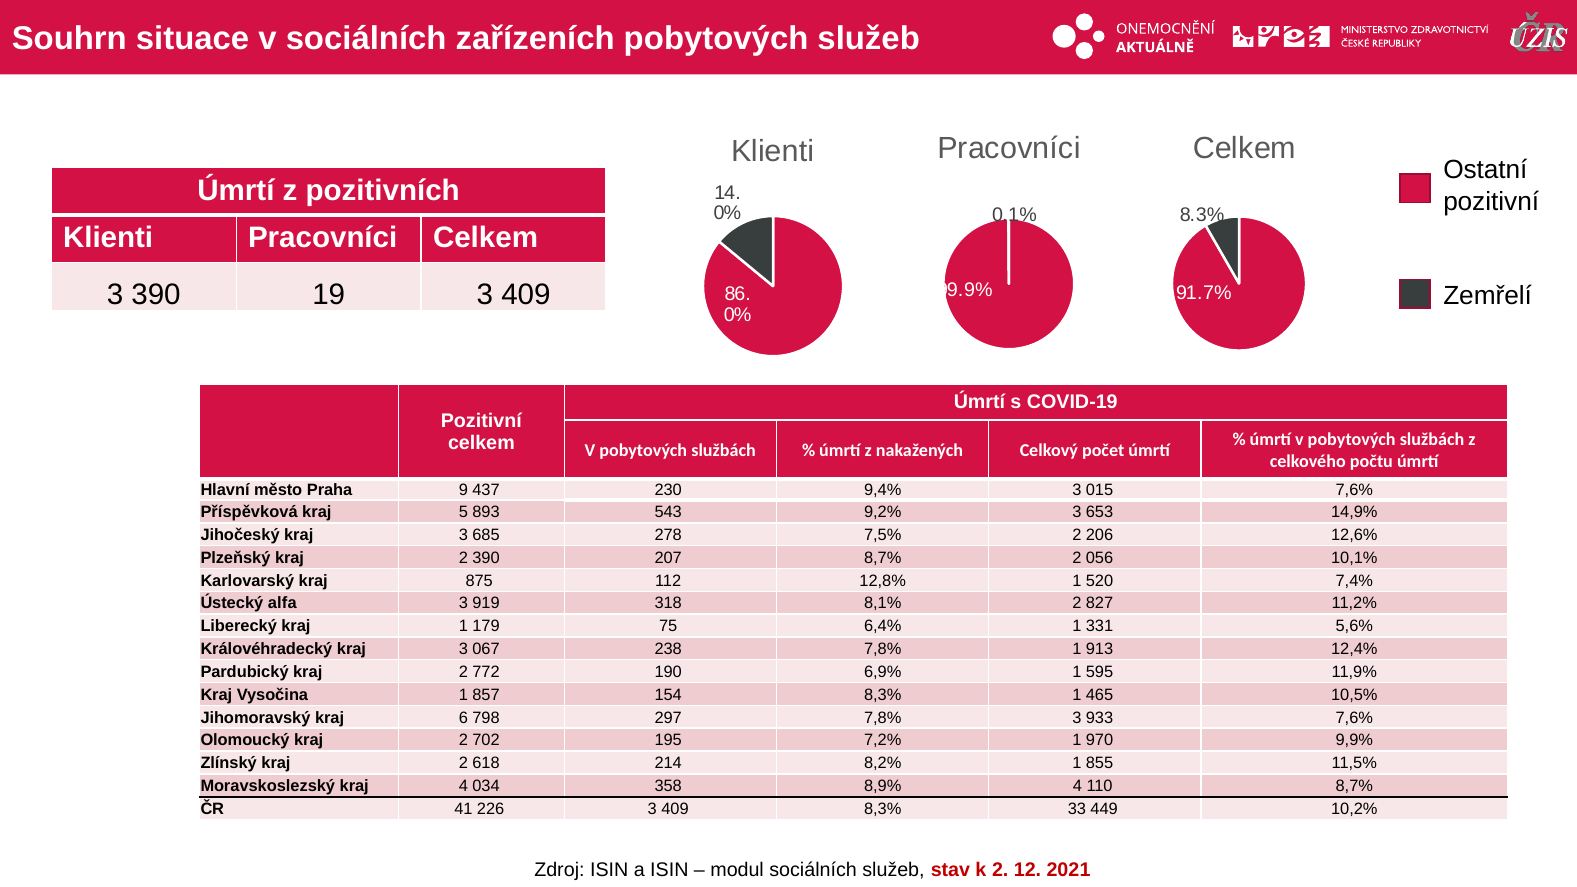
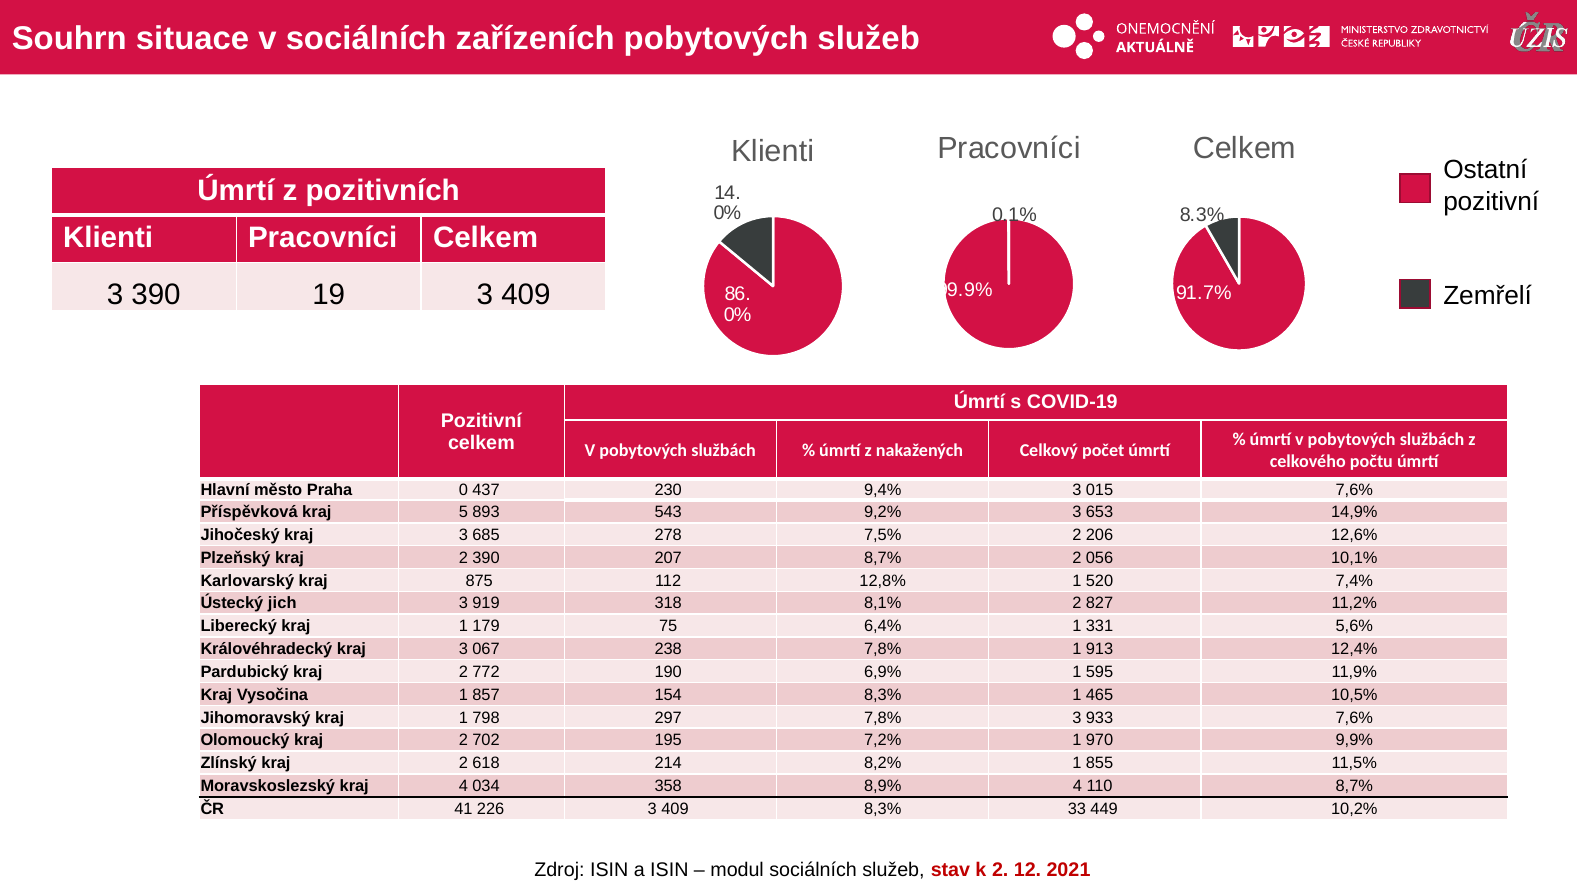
9: 9 -> 0 (463, 490)
alfa: alfa -> jich (282, 604)
Jihomoravský kraj 6: 6 -> 1 (463, 718)
